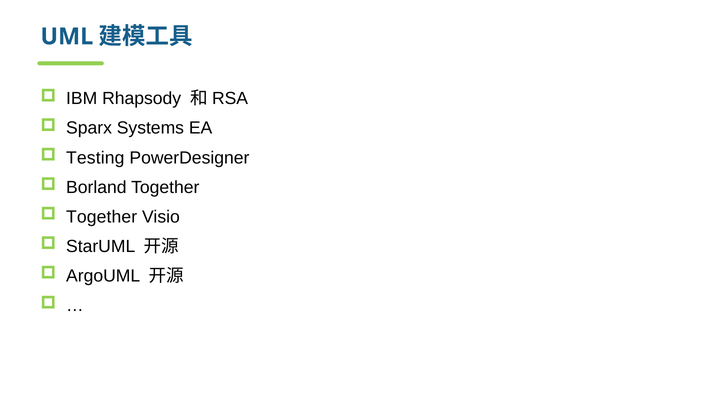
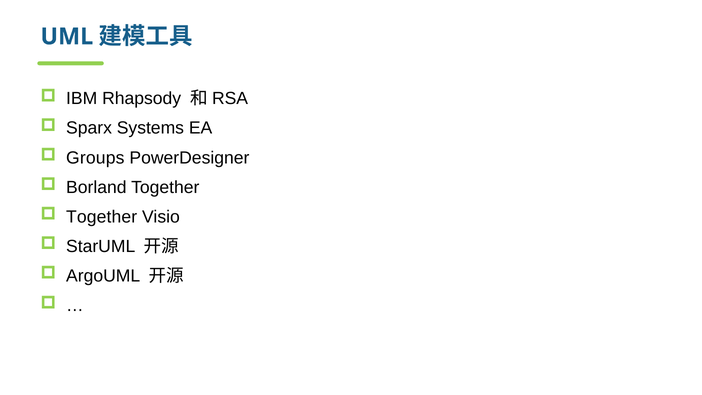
Testing: Testing -> Groups (95, 158)
